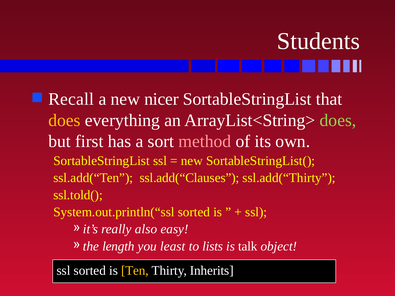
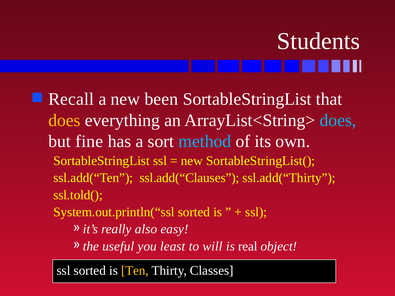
nicer: nicer -> been (161, 99)
does colour: light green -> light blue (338, 120)
first: first -> fine (89, 141)
method colour: pink -> light blue (205, 141)
length: length -> useful (118, 246)
lists: lists -> will (213, 246)
talk: talk -> real (248, 246)
Inherits: Inherits -> Classes (212, 271)
